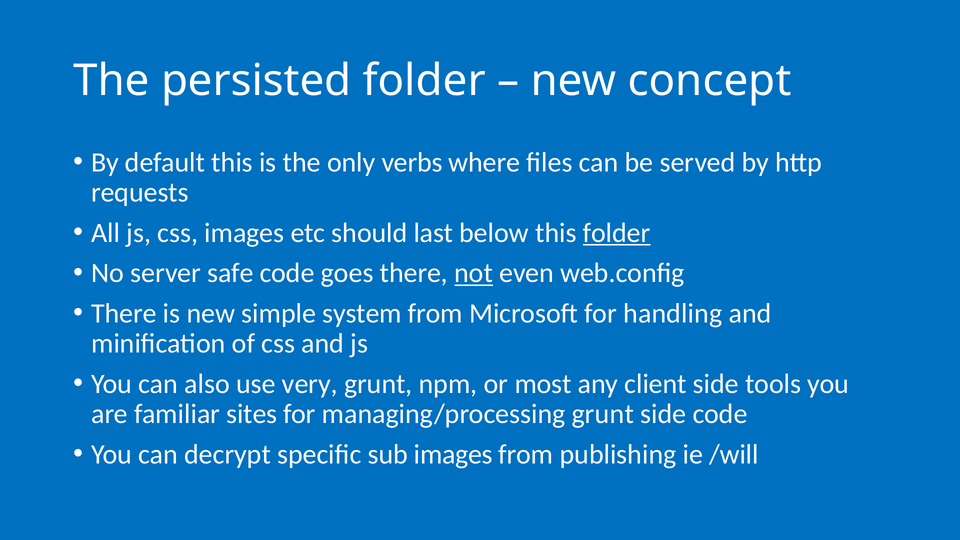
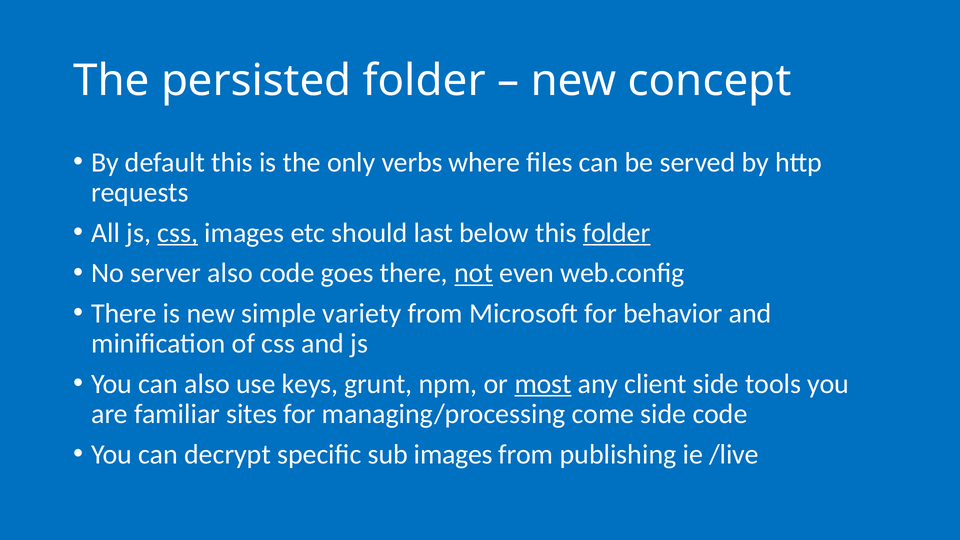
css underline: none -> present (178, 233)
server safe: safe -> also (230, 273)
system: system -> variety (362, 313)
handling: handling -> behavior (673, 313)
very: very -> keys (310, 384)
most underline: none -> present (543, 384)
managing/processing grunt: grunt -> come (603, 414)
/will: /will -> /live (734, 454)
